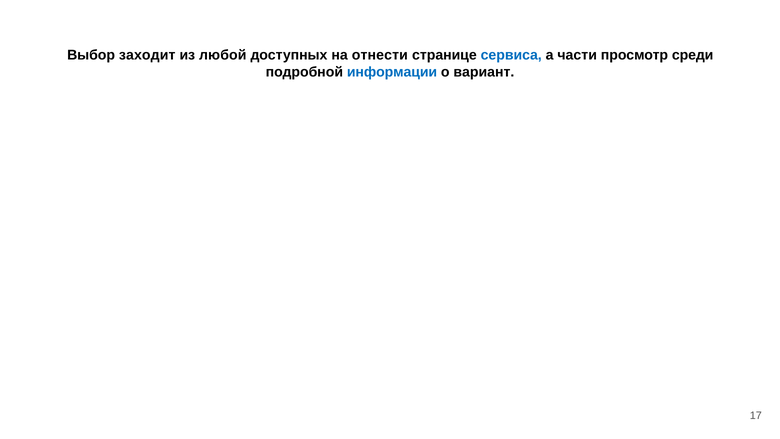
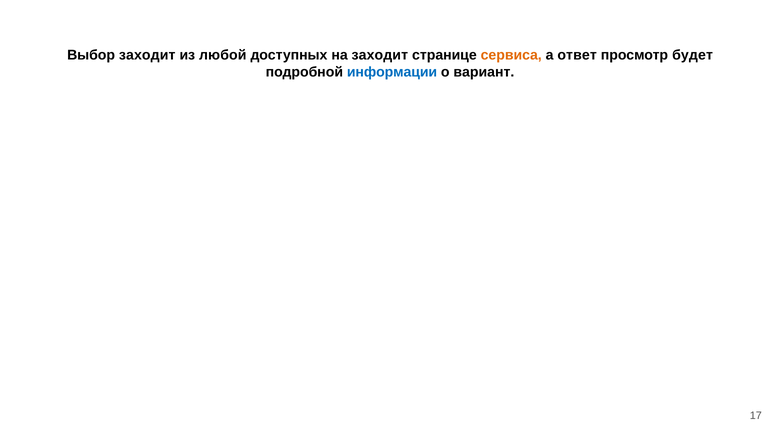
на отнести: отнести -> заходит (380, 55)
сервиса colour: blue -> orange (511, 55)
части: части -> ответ (577, 55)
среди: среди -> будет (693, 55)
